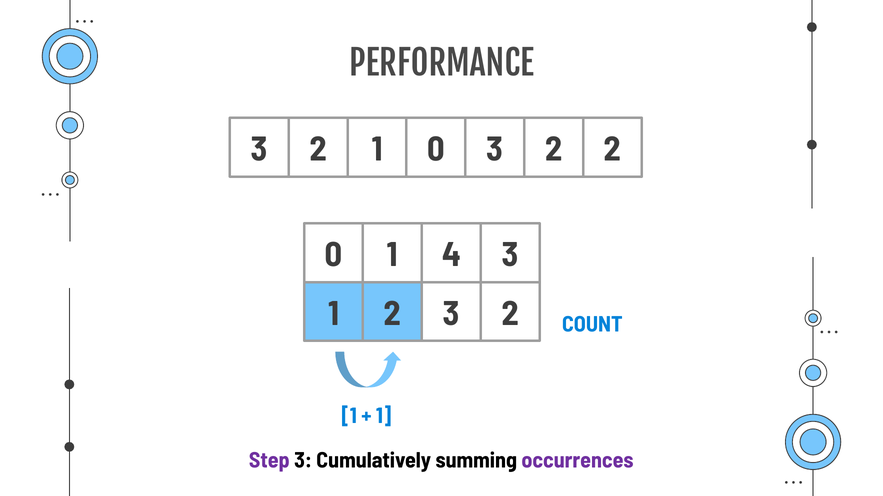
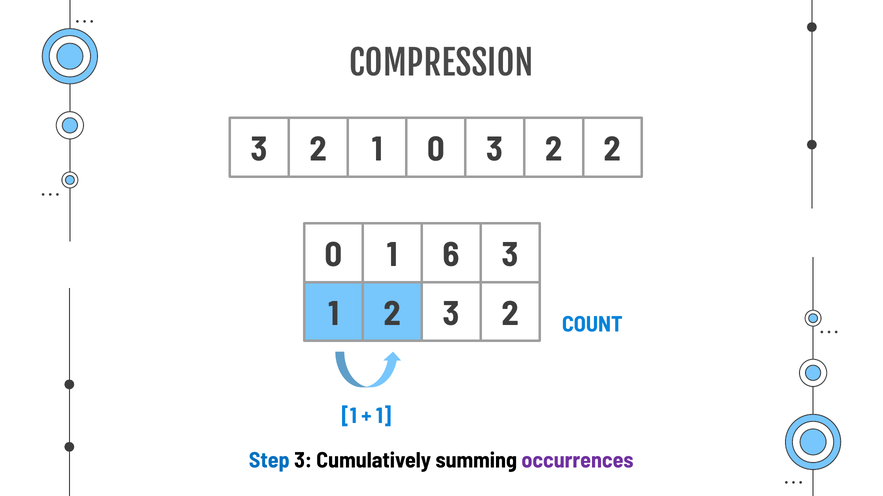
PERFORMANCE: PERFORMANCE -> COMPRESSION (441, 65)
4: 4 -> 6 (451, 255)
Step colour: purple -> blue (269, 461)
